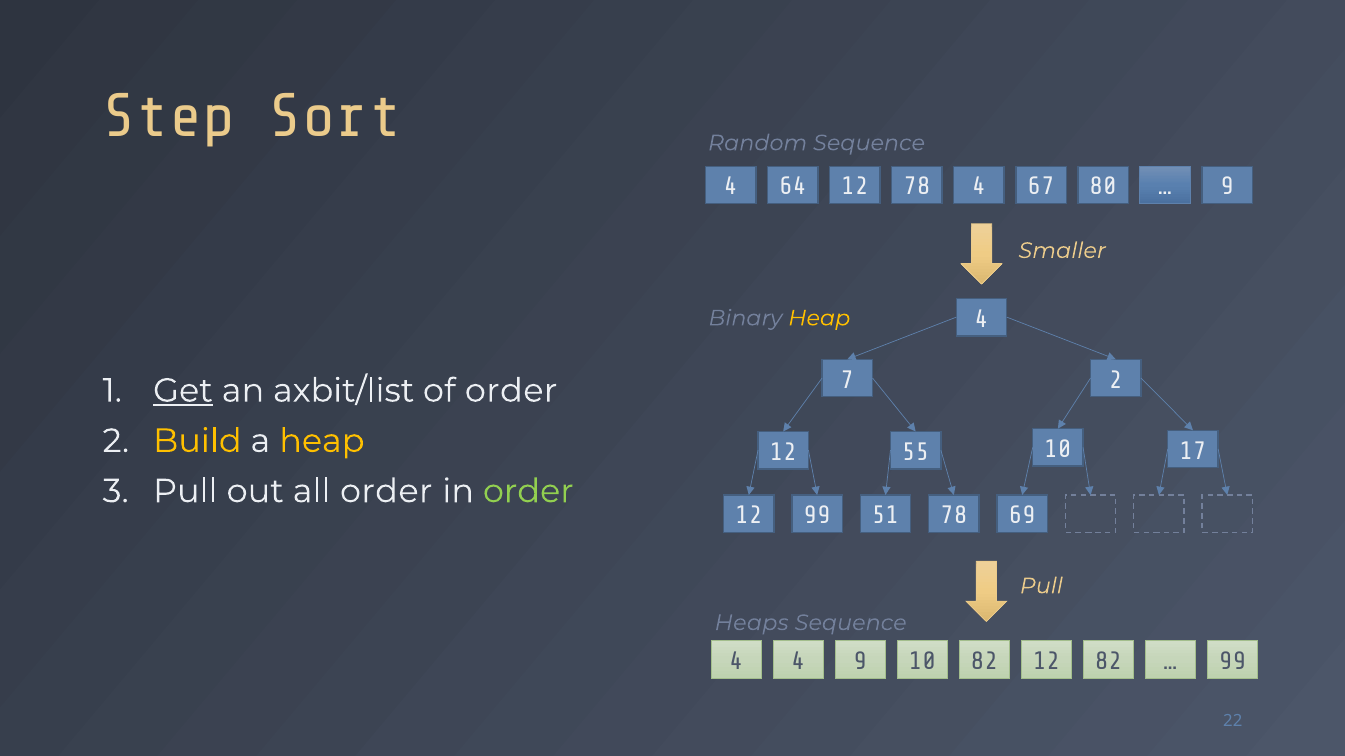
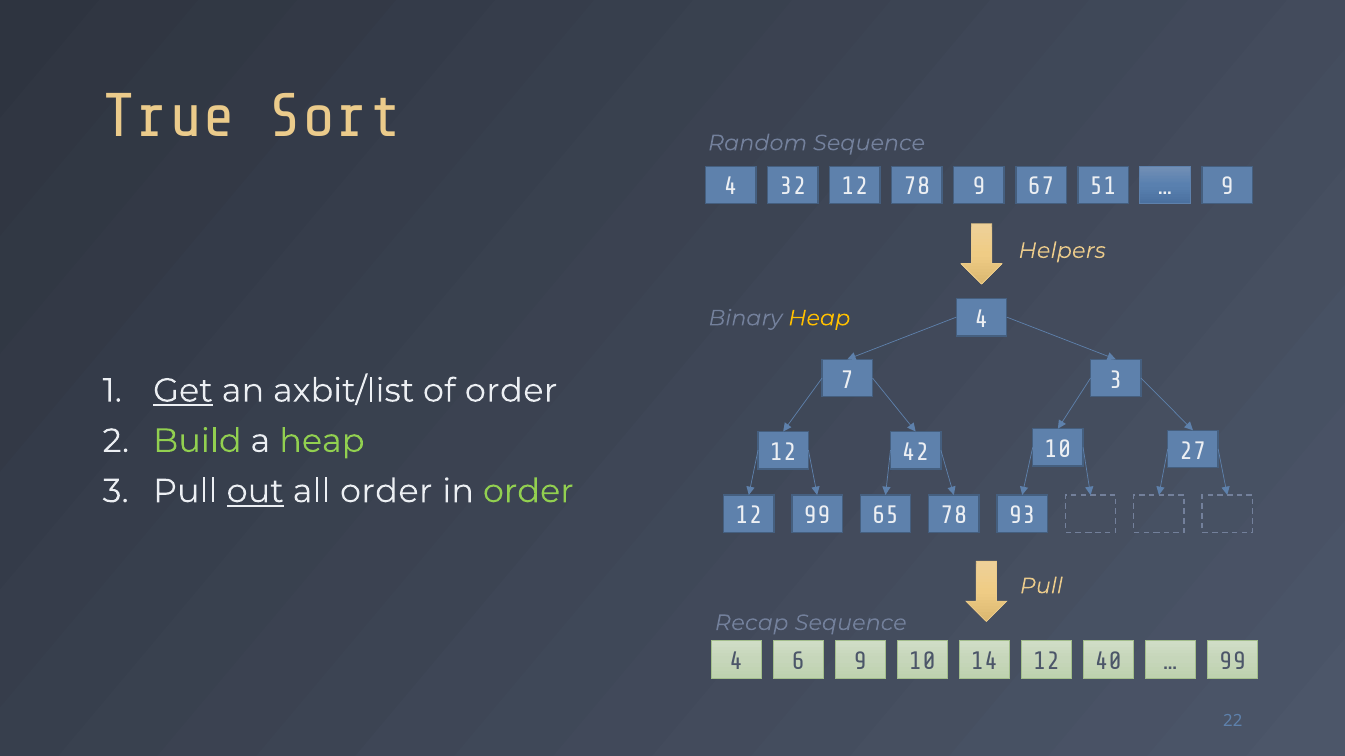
Step: Step -> True (169, 116)
64: 64 -> 32 (793, 187)
78 4: 4 -> 9 (979, 187)
80: 80 -> 51 (1103, 187)
Smaller: Smaller -> Helpers (1062, 251)
7 2: 2 -> 3 (1116, 380)
Build colour: yellow -> light green (197, 441)
heap colour: yellow -> light green (322, 441)
55: 55 -> 42 (916, 452)
17: 17 -> 27 (1193, 451)
out underline: none -> present (255, 492)
51: 51 -> 65 (885, 516)
69: 69 -> 93 (1022, 516)
Heaps: Heaps -> Recap (752, 623)
4: 4 -> 6 (798, 662)
10 82: 82 -> 14 (984, 662)
12 82: 82 -> 40 (1108, 662)
